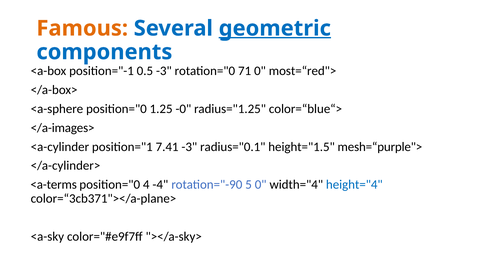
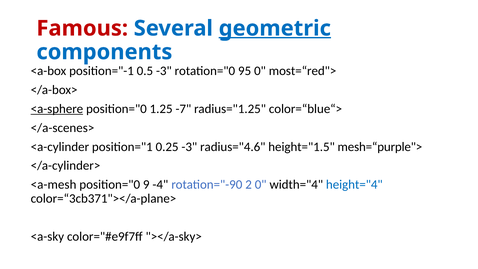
Famous colour: orange -> red (82, 28)
71: 71 -> 95 (245, 71)
<a-sphere underline: none -> present (57, 109)
-0: -0 -> -7 (183, 109)
</a-images>: </a-images> -> </a-scenes> (63, 128)
7.41: 7.41 -> 0.25 (167, 147)
radius="0.1: radius="0.1 -> radius="4.6 (233, 147)
<a-terms: <a-terms -> <a-mesh (54, 185)
4: 4 -> 9 (146, 185)
5: 5 -> 2 (249, 185)
